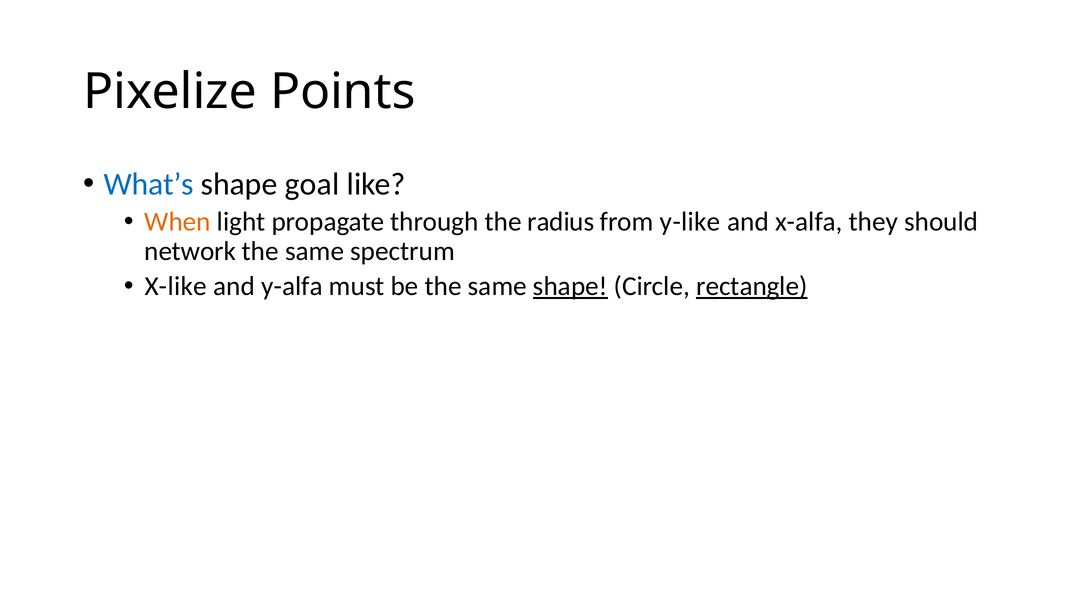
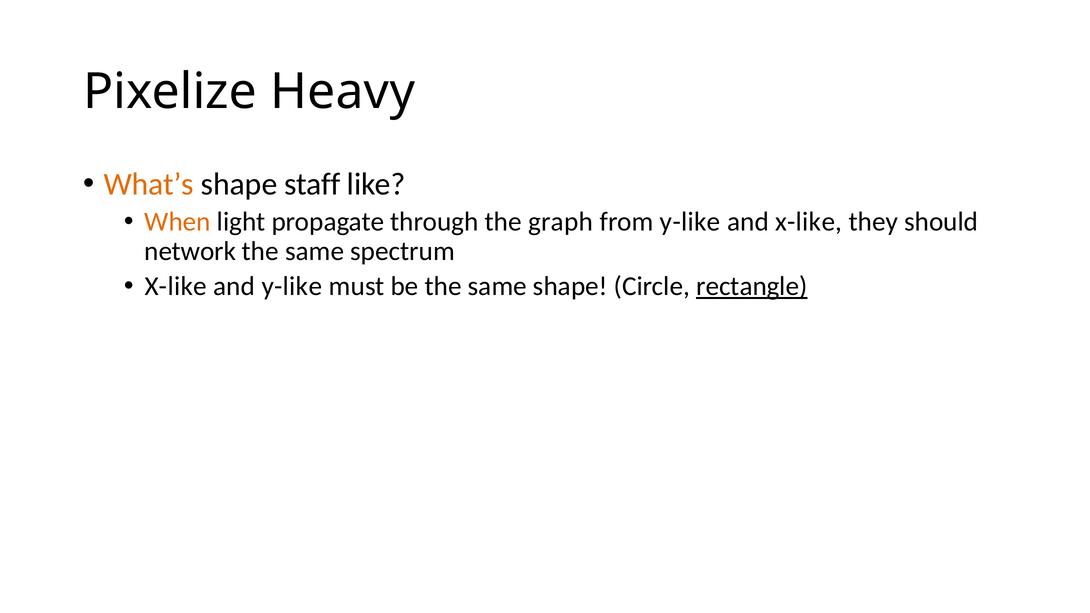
Points: Points -> Heavy (343, 92)
What’s colour: blue -> orange (149, 184)
goal: goal -> staff (312, 184)
radius: radius -> graph (561, 222)
and x-alfa: x-alfa -> x-like (809, 222)
and y-alfa: y-alfa -> y-like (292, 286)
shape underline: present -> none (570, 286)
